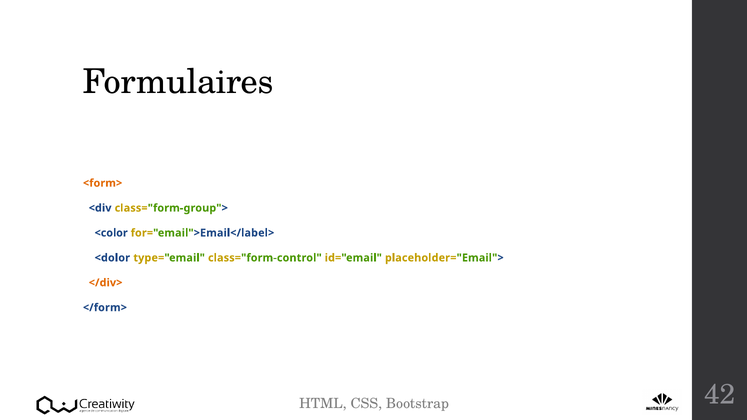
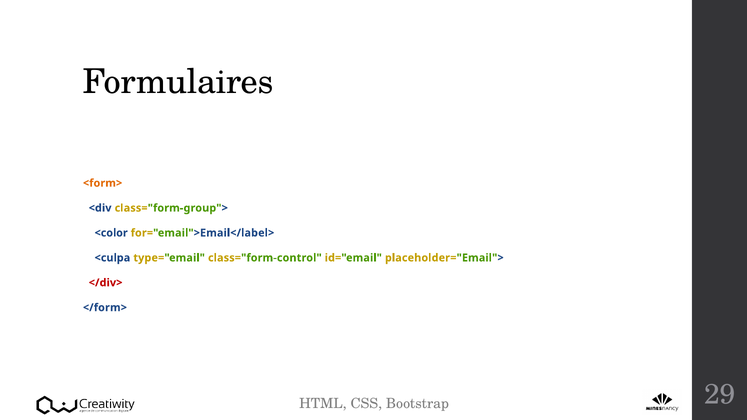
<dolor: <dolor -> <culpa (112, 258)
</div> colour: orange -> red (106, 283)
42: 42 -> 29 (720, 395)
